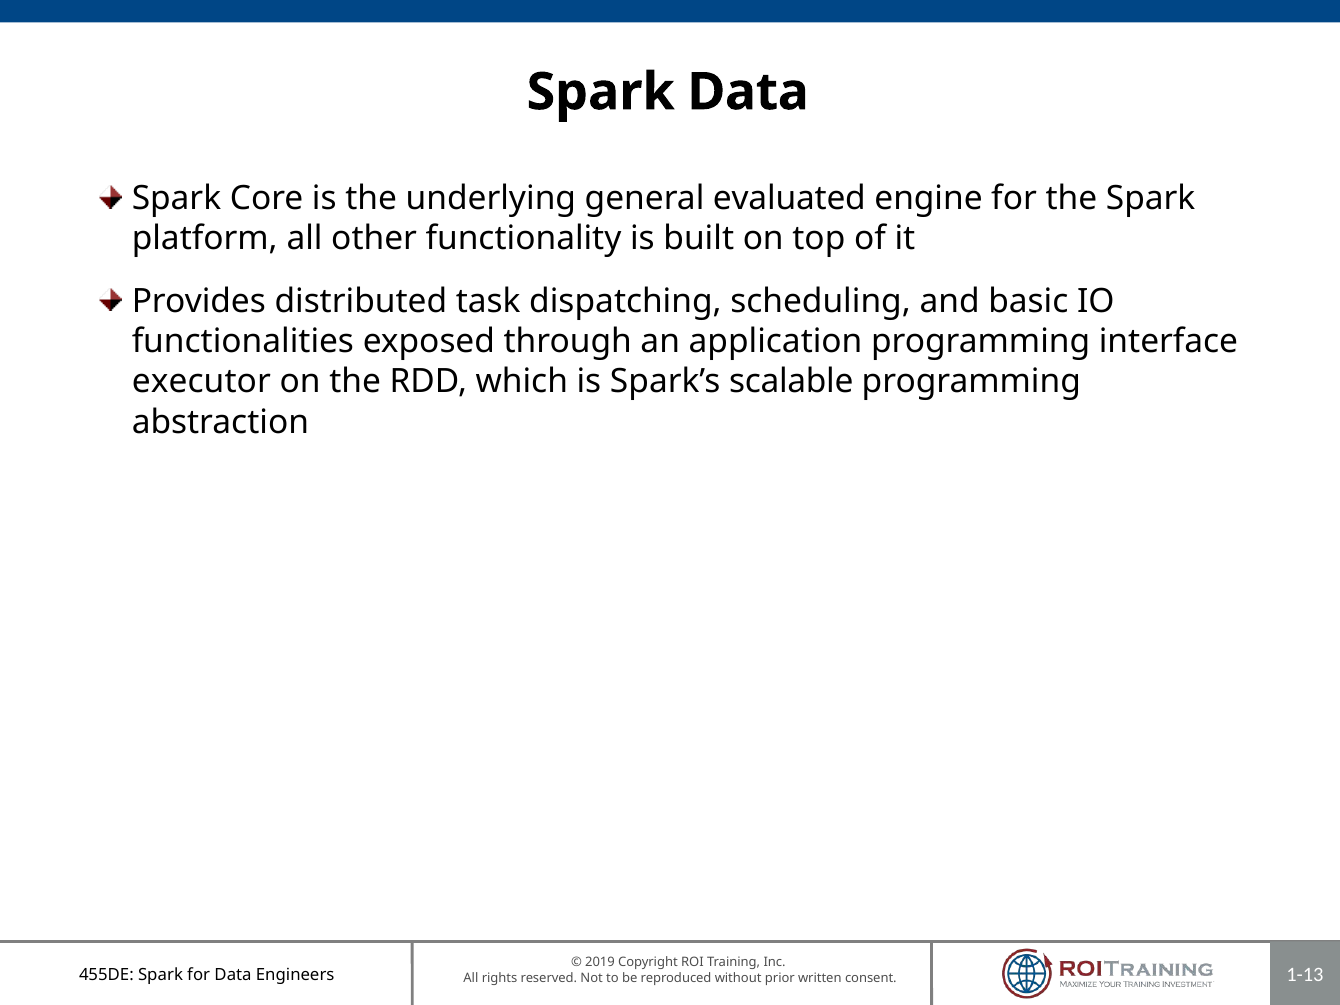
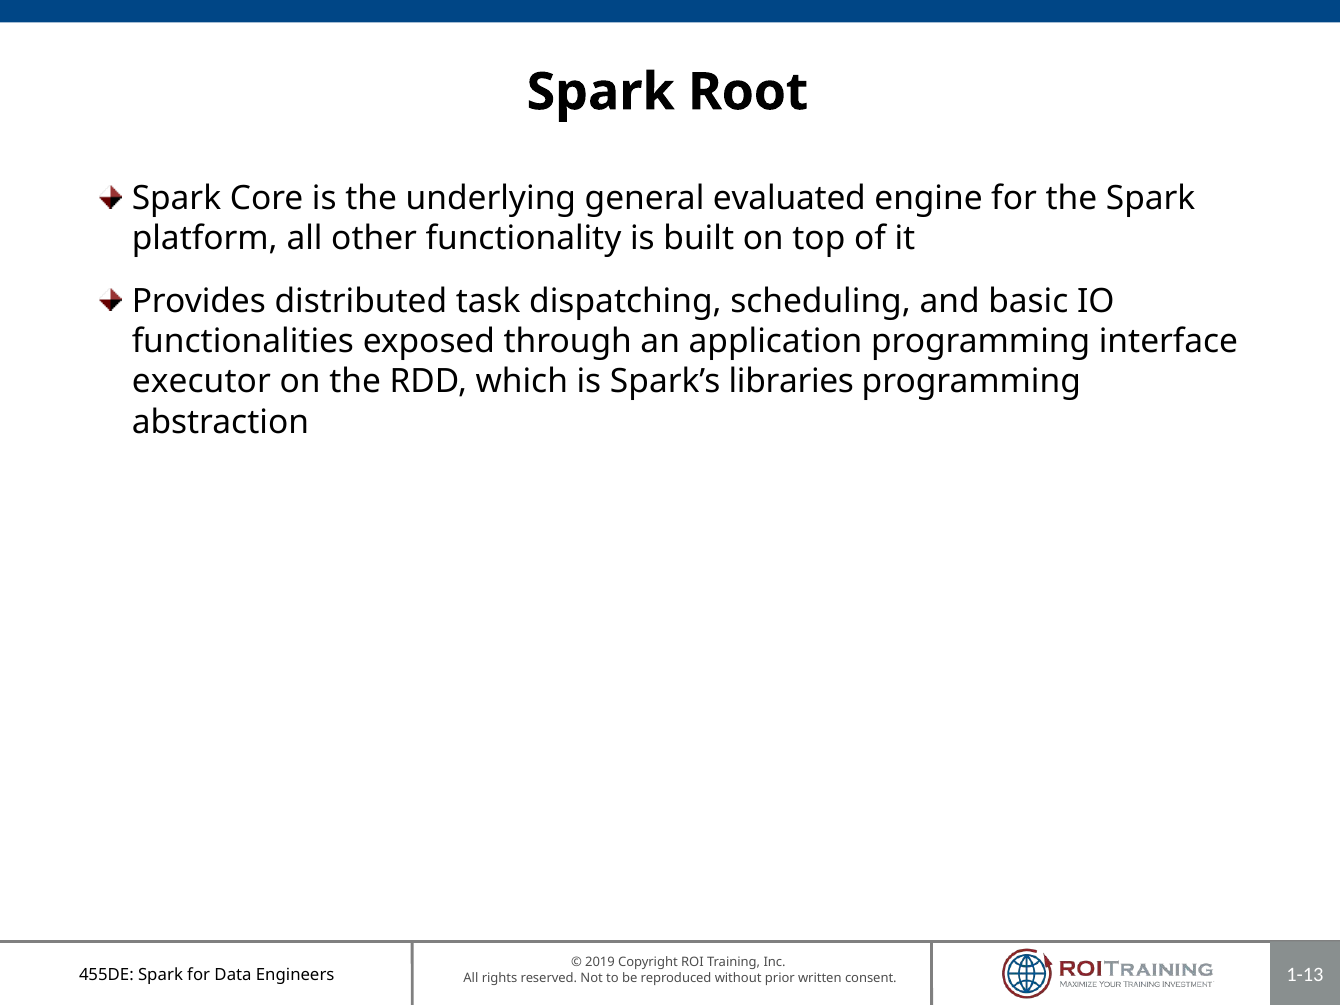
Spark Data: Data -> Root (748, 92)
scalable: scalable -> libraries (791, 382)
